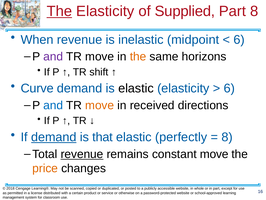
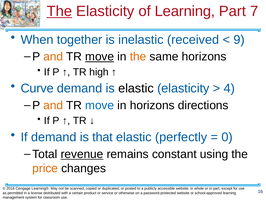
of Supplied: Supplied -> Learning (185, 11)
Part 8: 8 -> 7 (254, 11)
When revenue: revenue -> together (80, 40)
midpoint: midpoint -> received (193, 40)
6: 6 -> 9 (239, 40)
and colour: purple -> orange (53, 57)
move underline: none -> present (100, 57)
shift: shift -> high (99, 72)
6: 6 -> 4 (229, 88)
and colour: blue -> orange (53, 105)
move colour: orange -> blue (100, 105)
in received: received -> horizons (152, 105)
demand underline: present -> none (54, 137)
8: 8 -> 0 (227, 137)
constant move: move -> using (214, 154)
